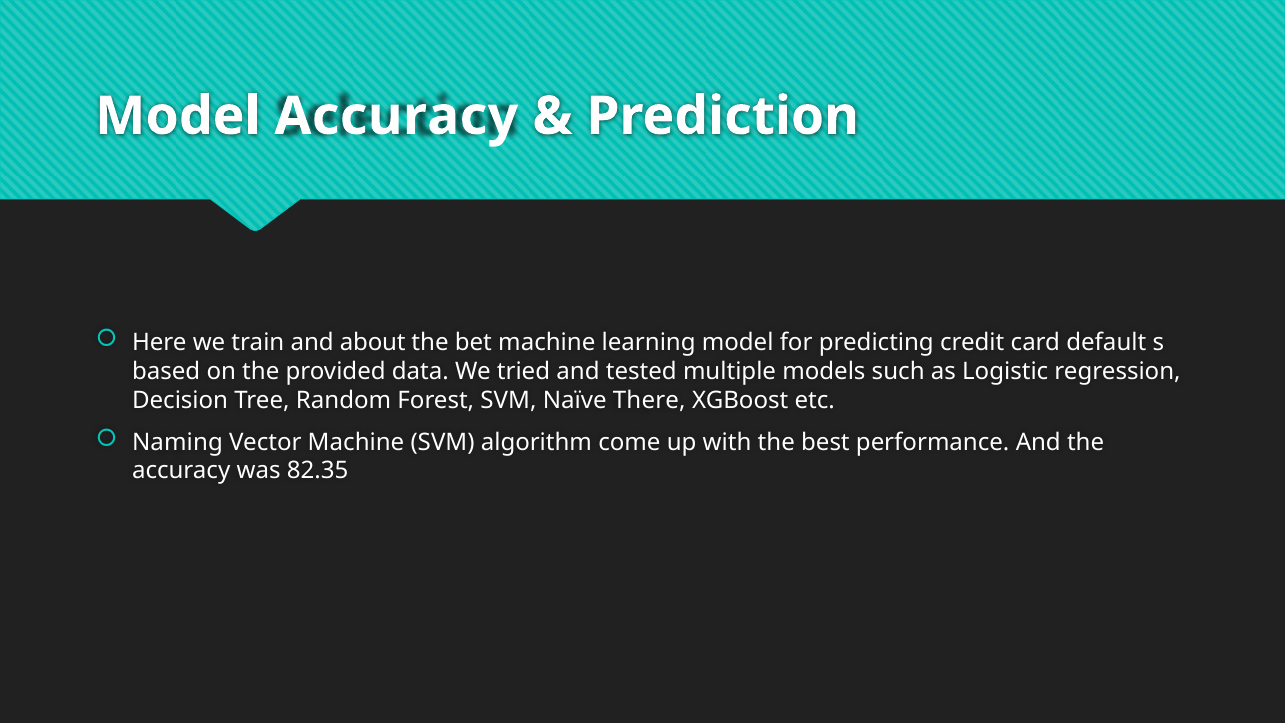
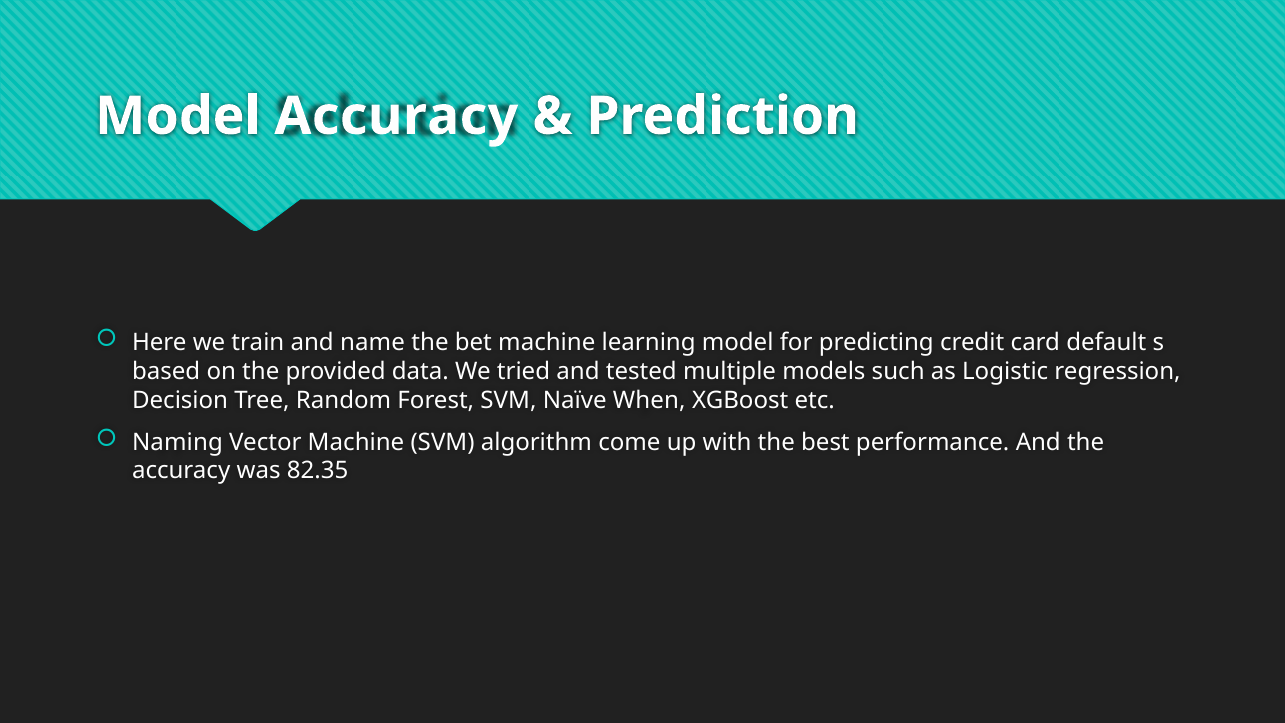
about: about -> name (373, 342)
There: There -> When (649, 400)
